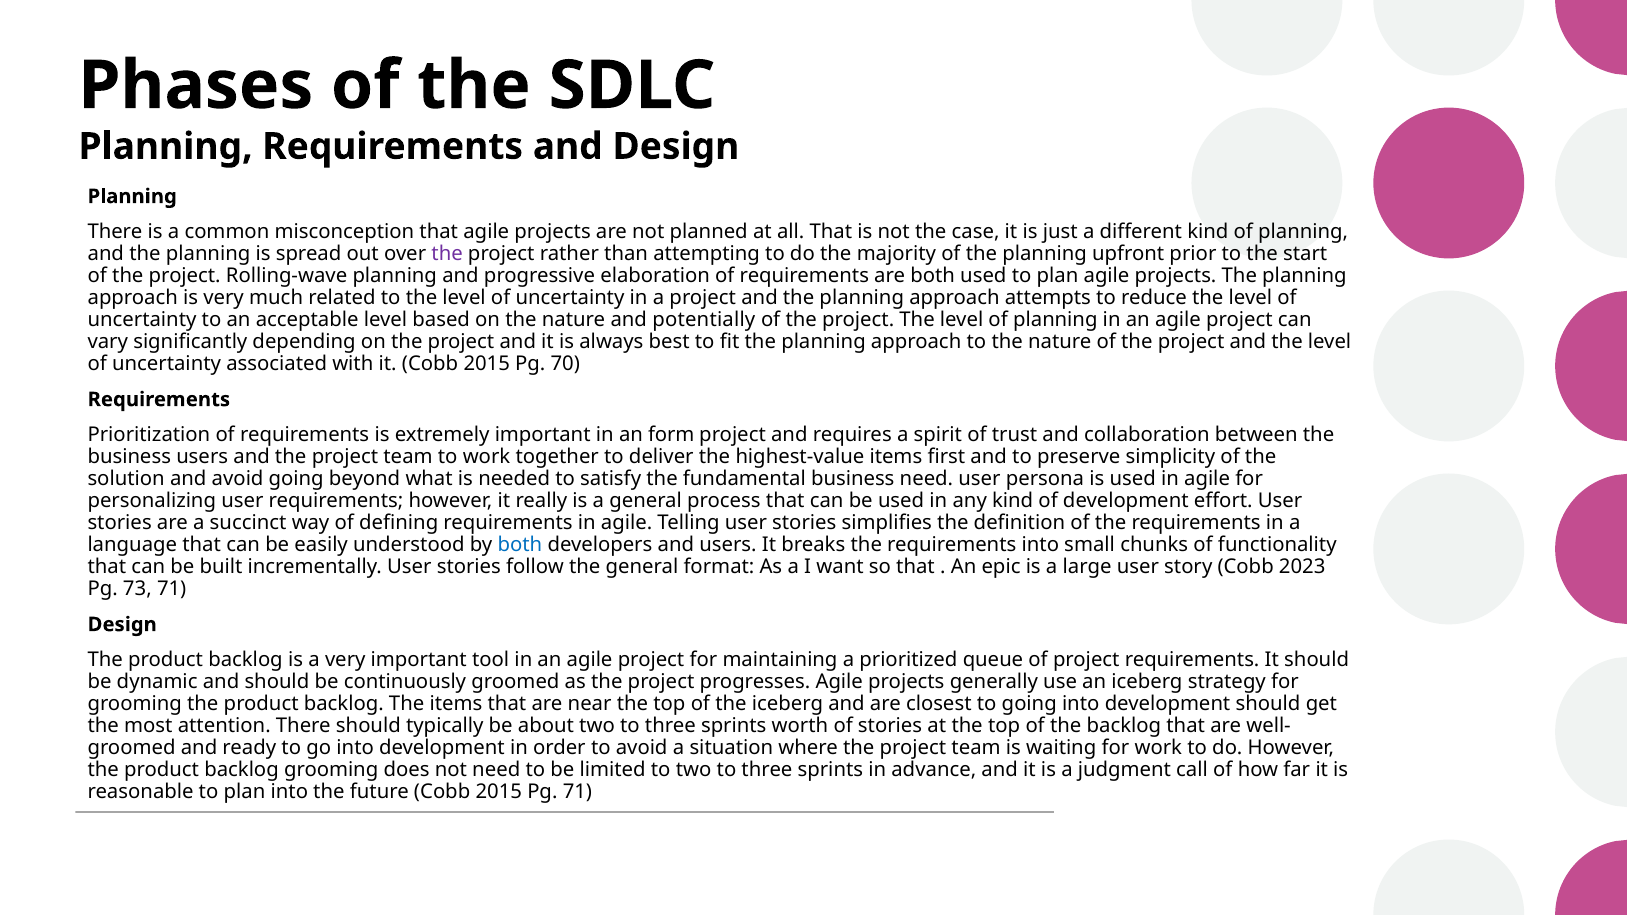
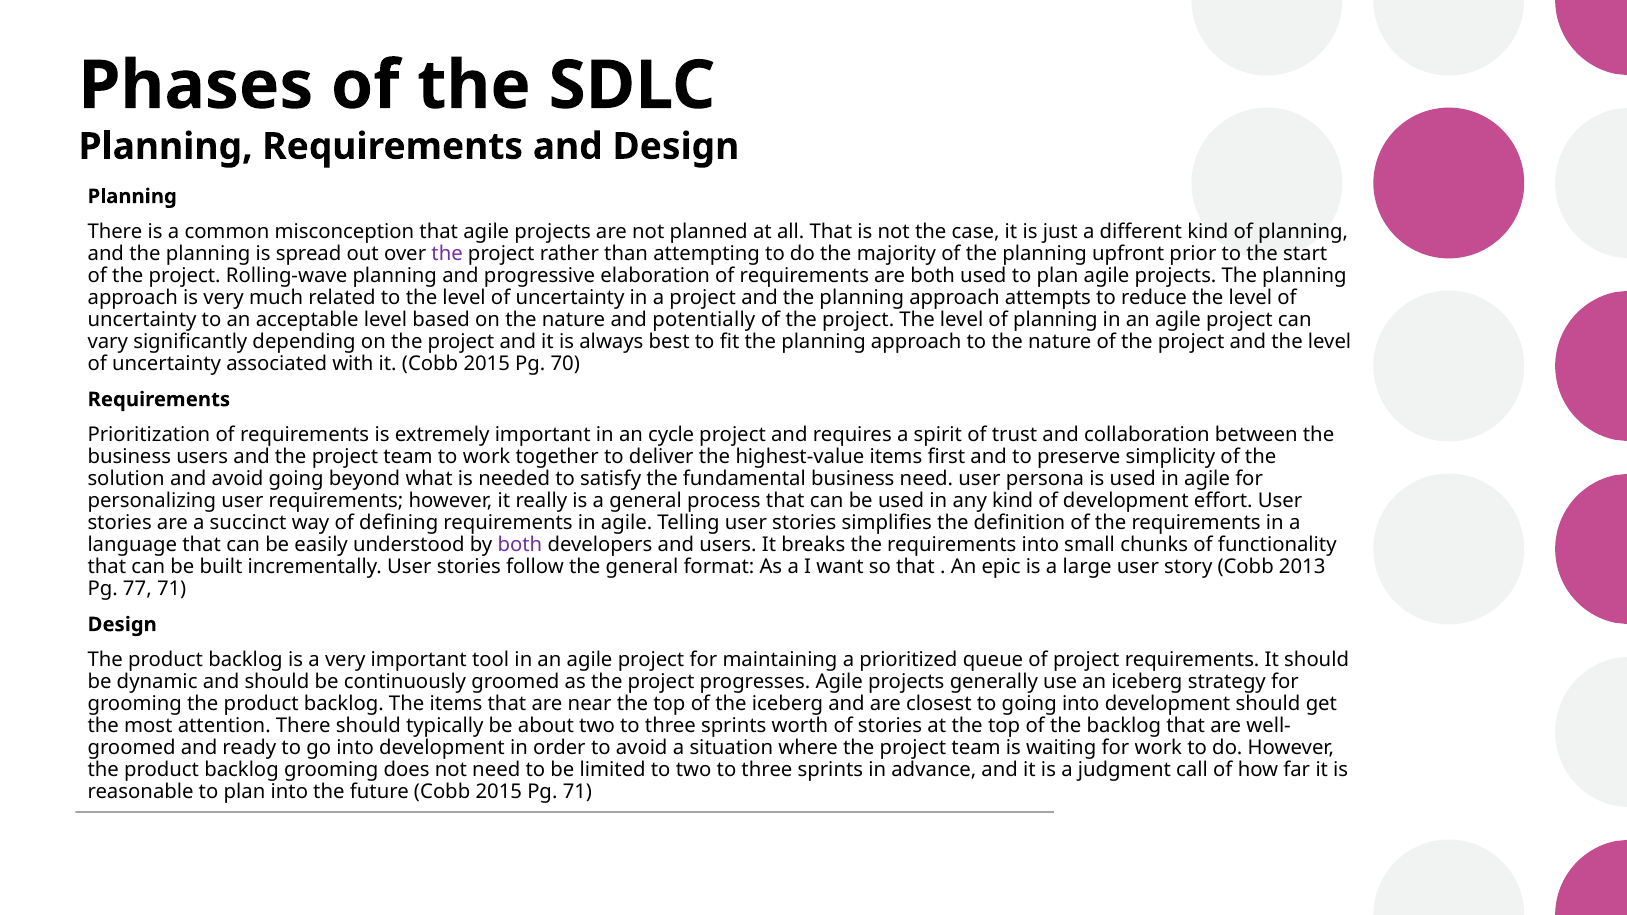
form: form -> cycle (671, 435)
both colour: blue -> purple (520, 545)
2023: 2023 -> 2013 (1302, 567)
73: 73 -> 77 (137, 589)
